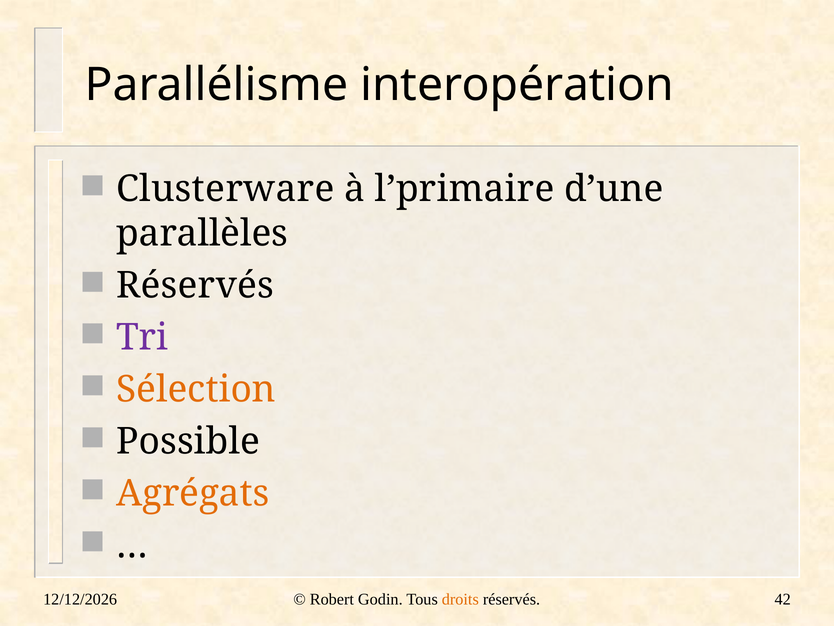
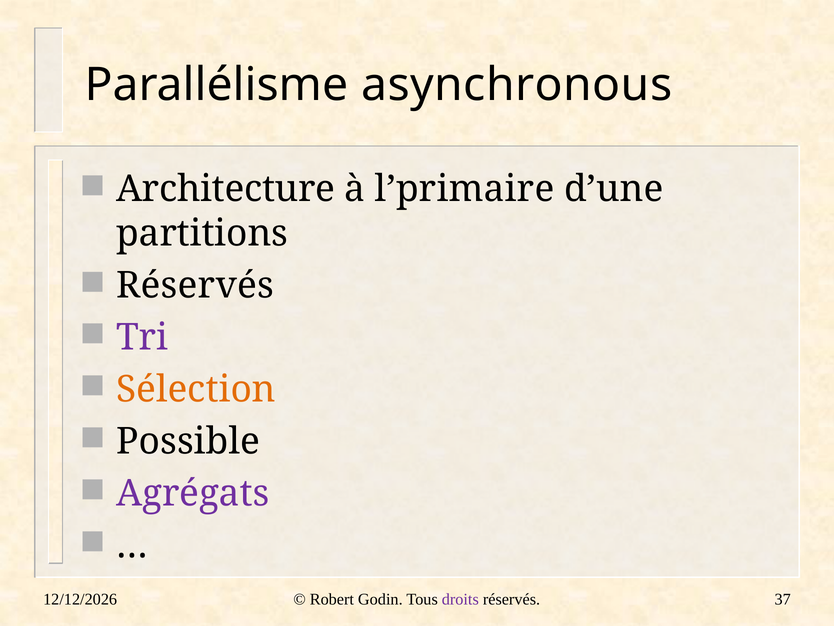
interopération: interopération -> asynchronous (517, 85)
Clusterware: Clusterware -> Architecture (226, 189)
parallèles: parallèles -> partitions (202, 233)
Agrégats colour: orange -> purple (193, 493)
droits colour: orange -> purple (460, 599)
42: 42 -> 37 (783, 599)
